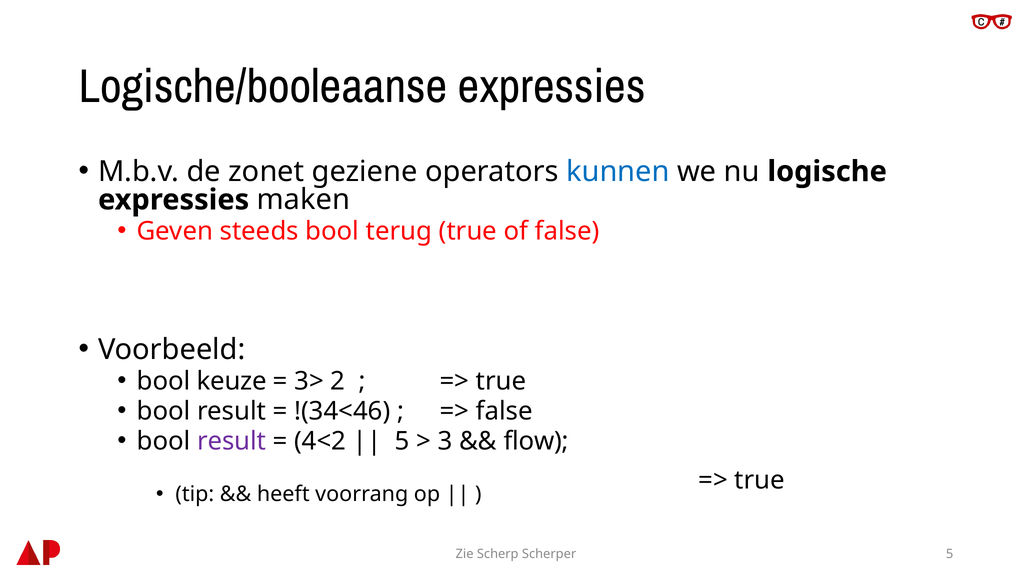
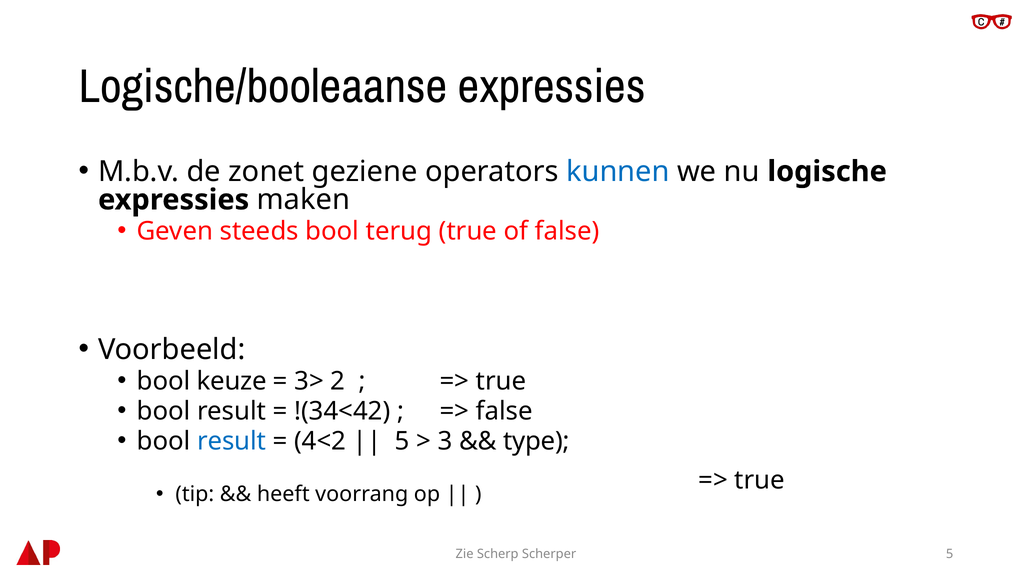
!(34<46: !(34<46 -> !(34<42 (342, 411)
result colour: purple -> blue (232, 441)
flow: flow -> type (536, 441)
